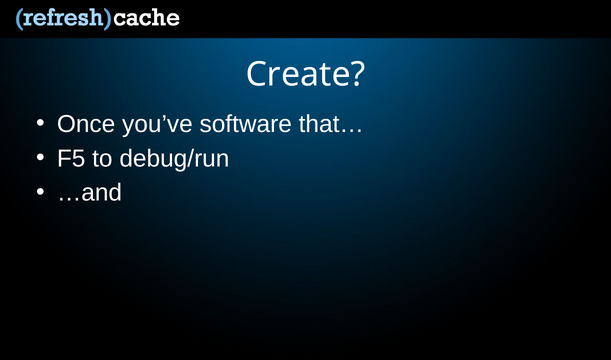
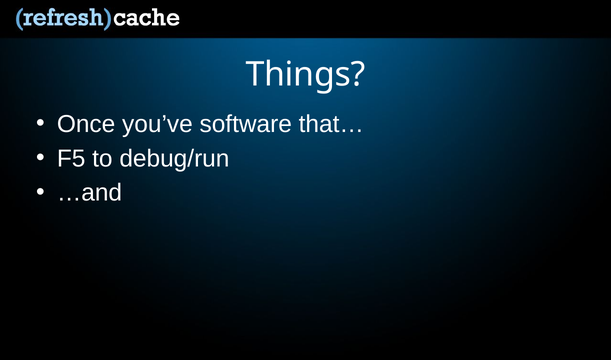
Create: Create -> Things (306, 74)
